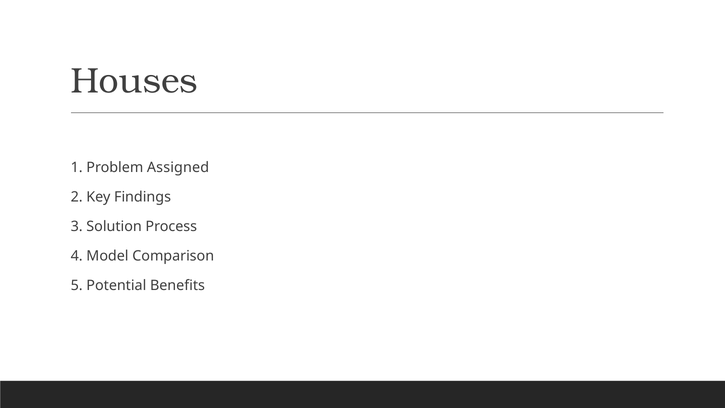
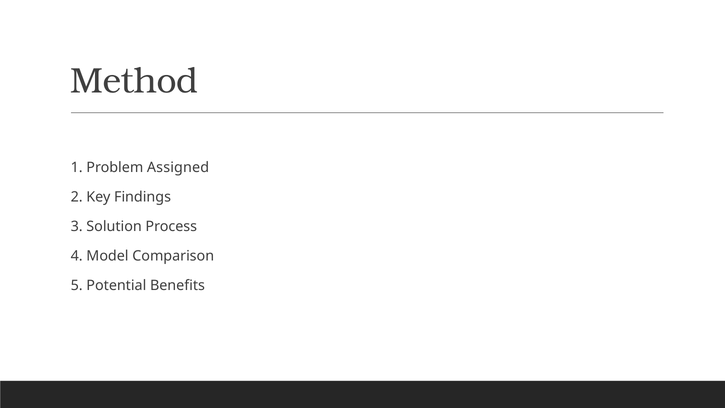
Houses: Houses -> Method (134, 81)
